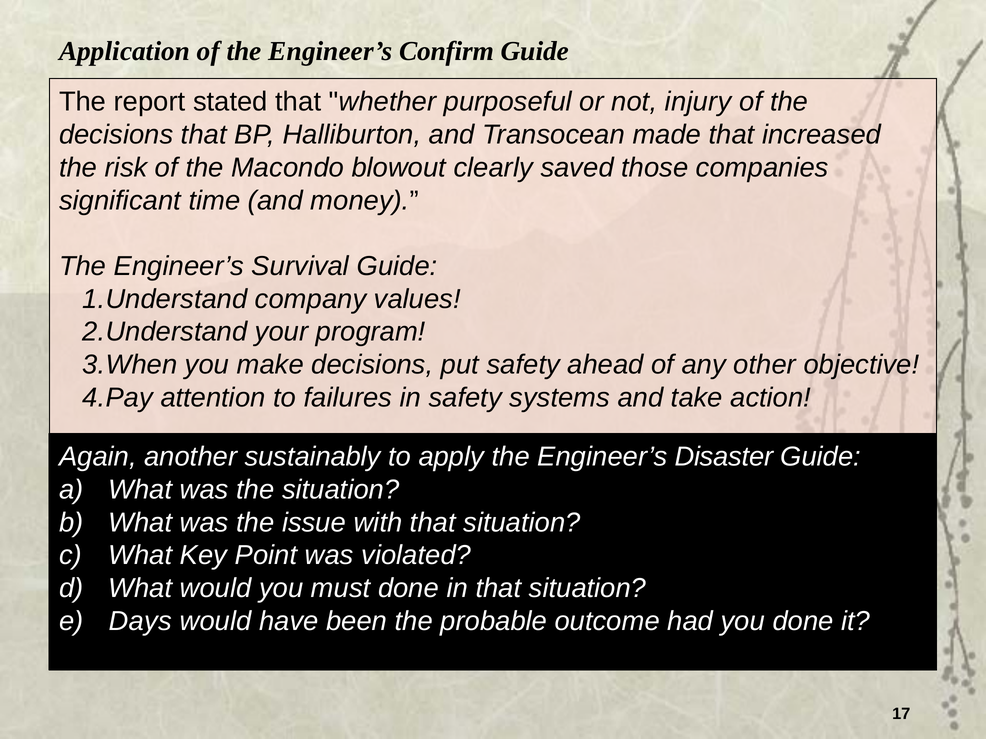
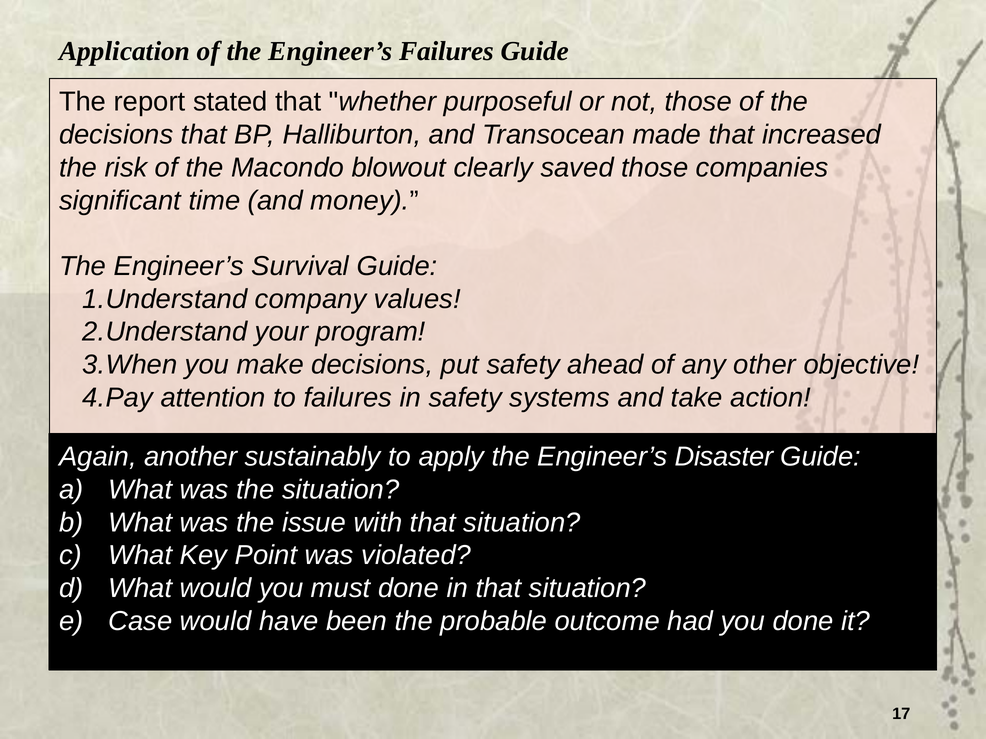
Engineer’s Confirm: Confirm -> Failures (447, 51)
not injury: injury -> those (698, 102)
Days: Days -> Case (140, 621)
